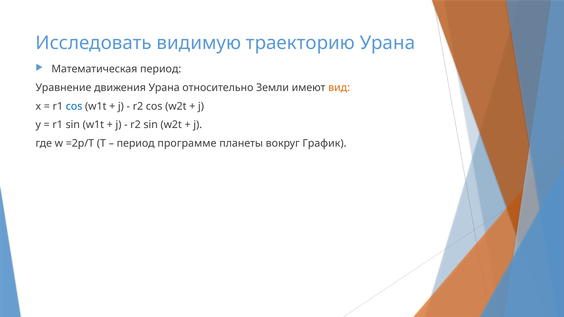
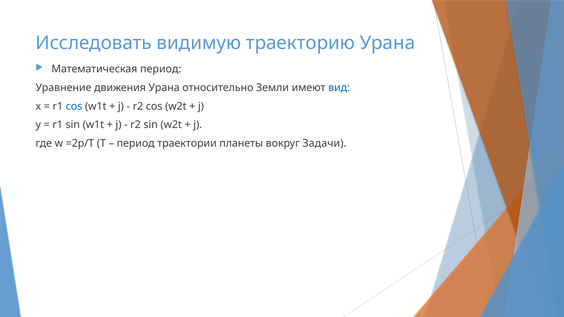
вид colour: orange -> blue (339, 88)
программе: программе -> траектории (187, 143)
График: График -> Задачи (324, 143)
